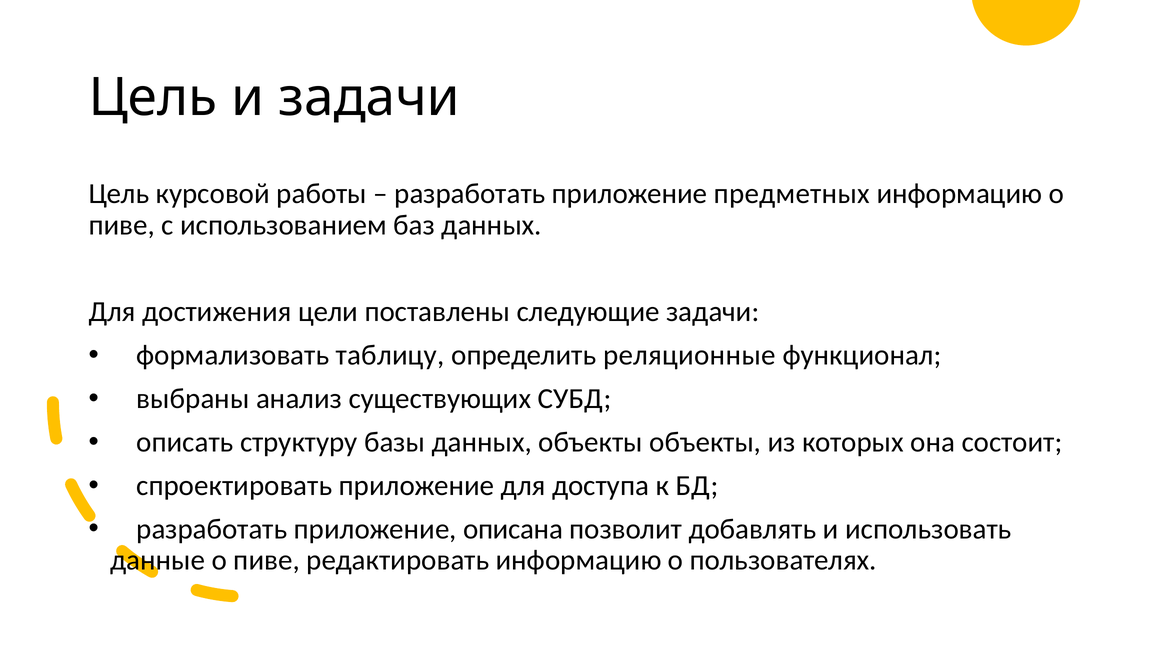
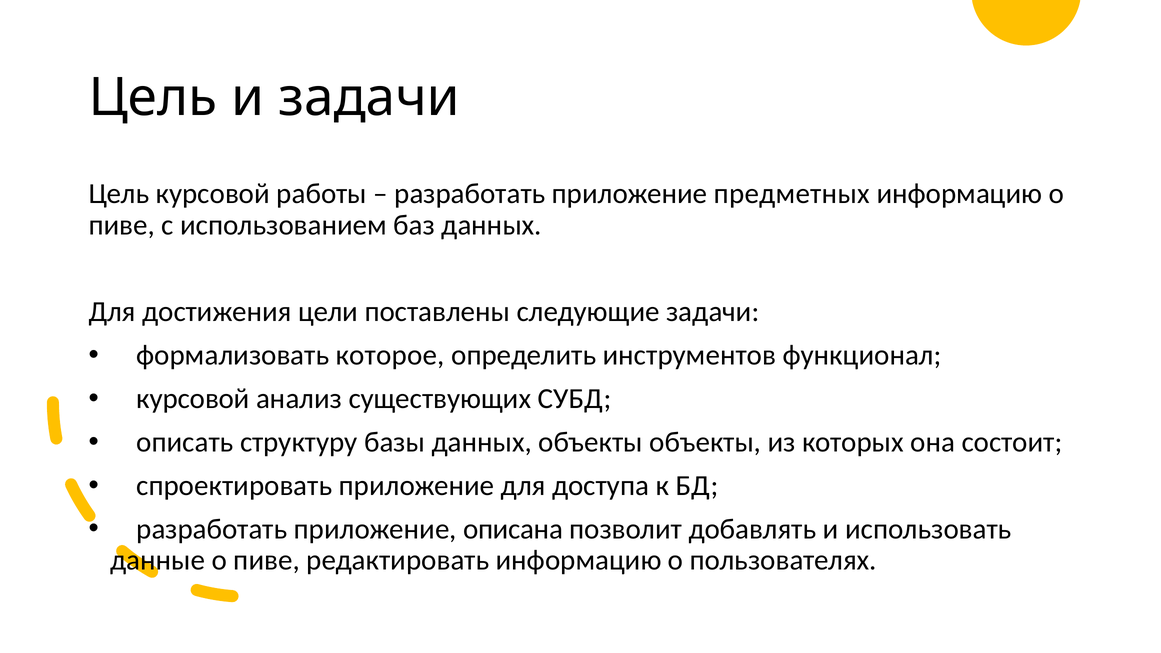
таблицу: таблицу -> которое (390, 355)
реляционные: реляционные -> инструментов (689, 355)
выбраны: выбраны -> курсовой (193, 399)
